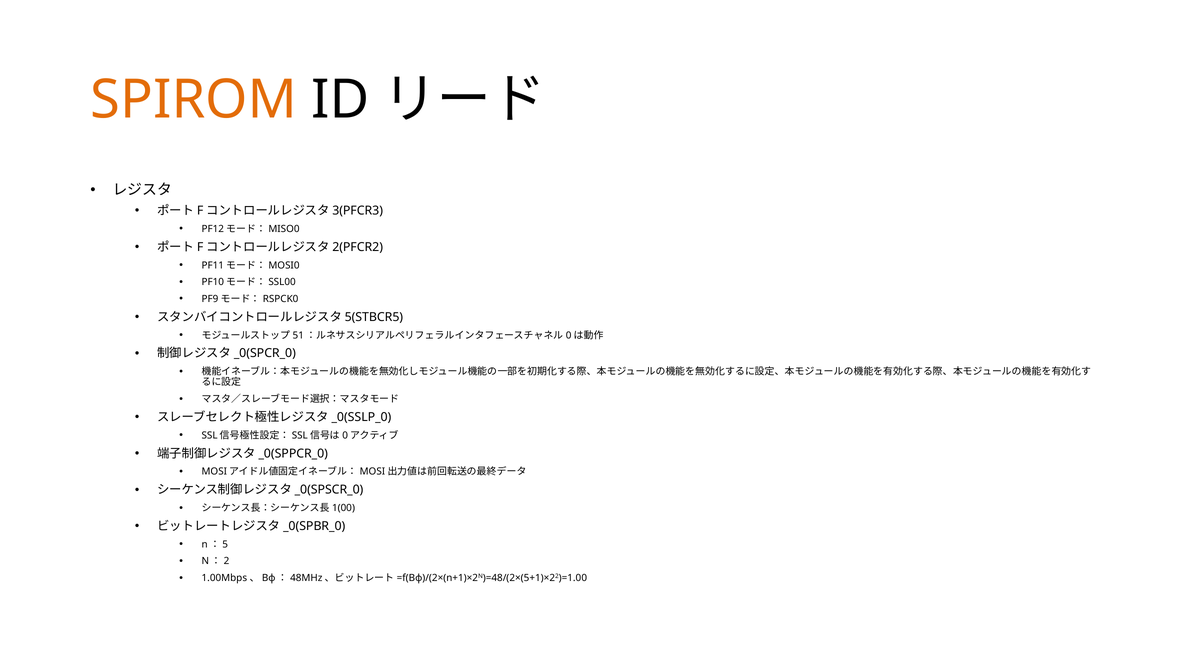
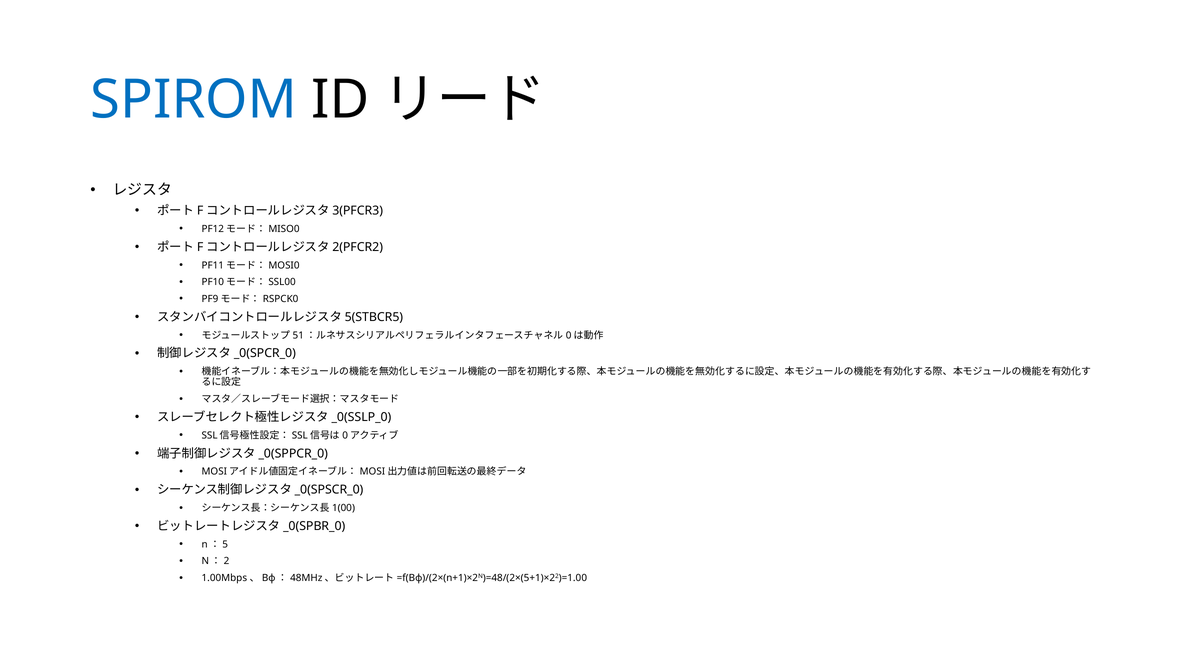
SPIROM colour: orange -> blue (194, 100)
